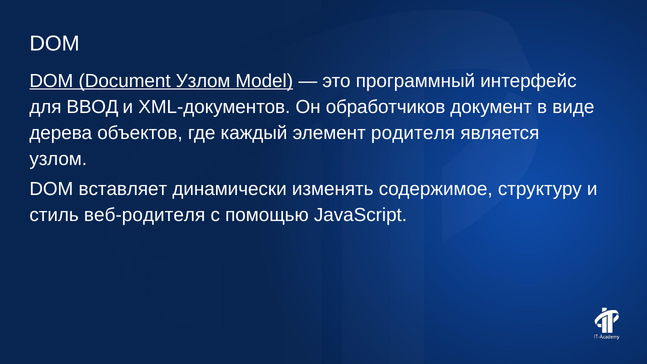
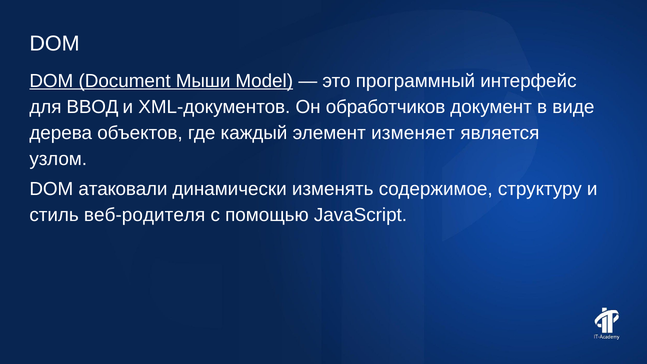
Document Узлом: Узлом -> Мыши (203, 81)
родителя: родителя -> изменяет (413, 133)
вставляет: вставляет -> атаковали (123, 189)
